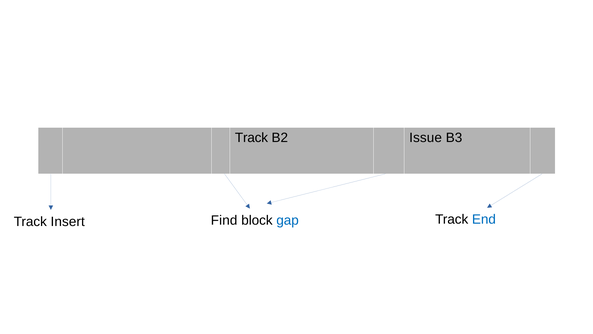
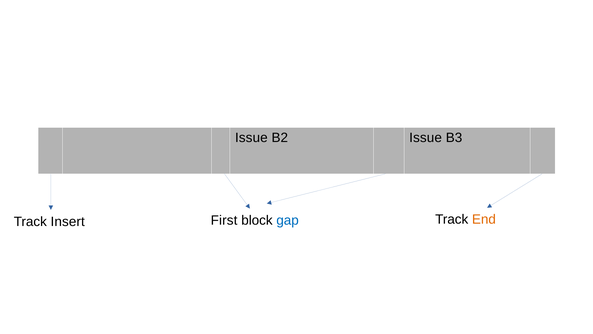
Track: Track -> Issue (251, 138)
Find: Find -> First (224, 220)
End colour: blue -> orange (484, 219)
